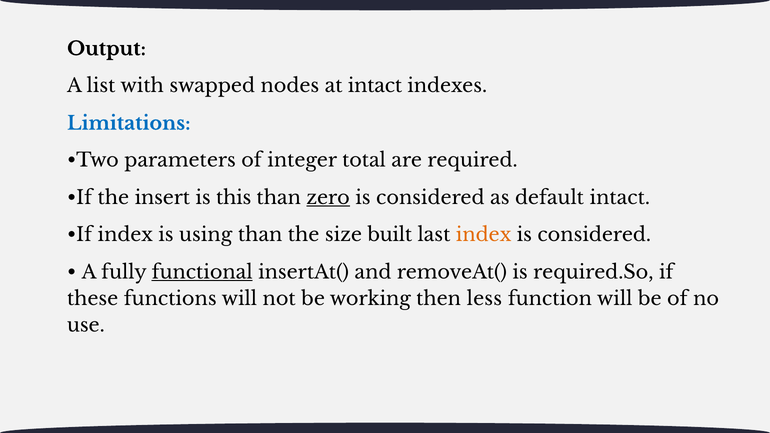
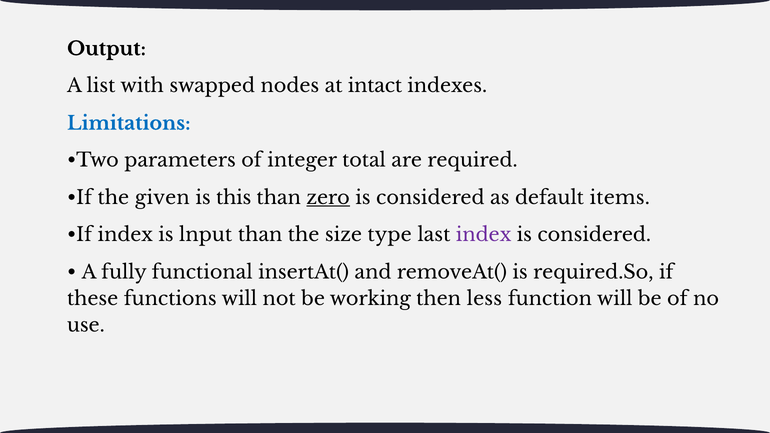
insert: insert -> given (162, 198)
default intact: intact -> items (620, 198)
using: using -> lnput (206, 235)
built: built -> type (390, 235)
index colour: orange -> purple (484, 235)
functional underline: present -> none (202, 272)
